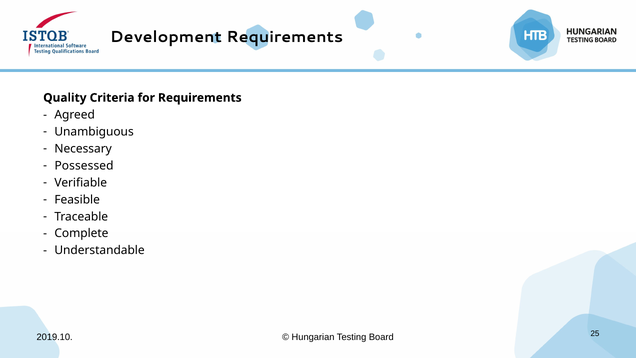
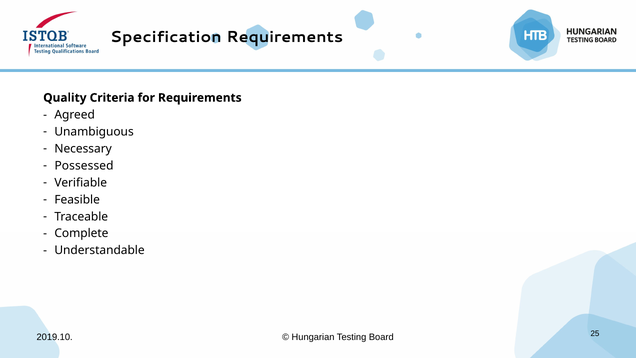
Development: Development -> Specification (166, 37)
